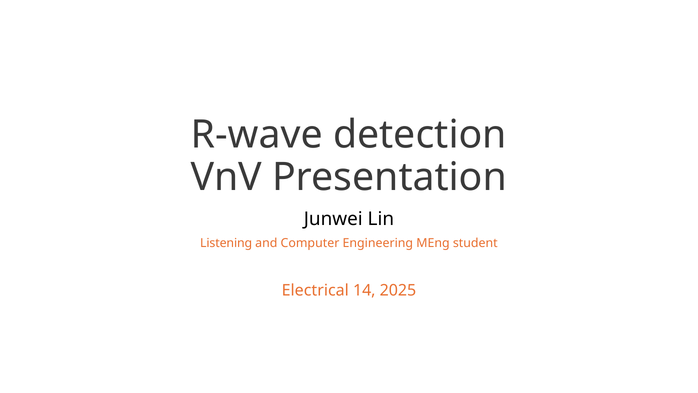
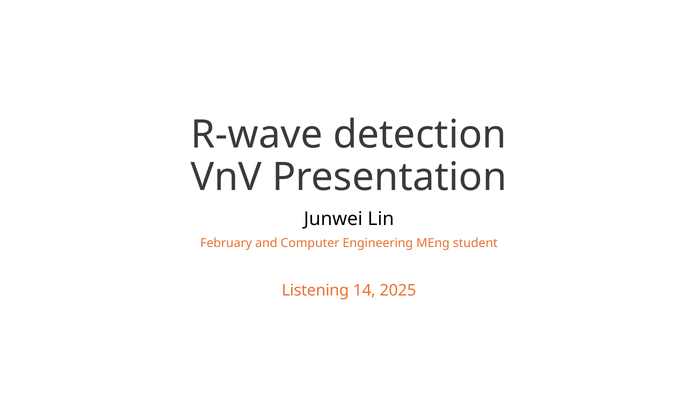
Listening: Listening -> February (226, 243)
Electrical: Electrical -> Listening (315, 290)
